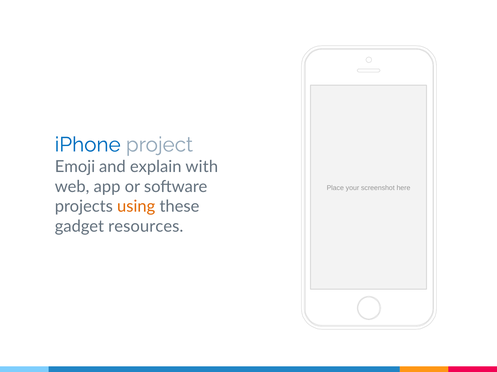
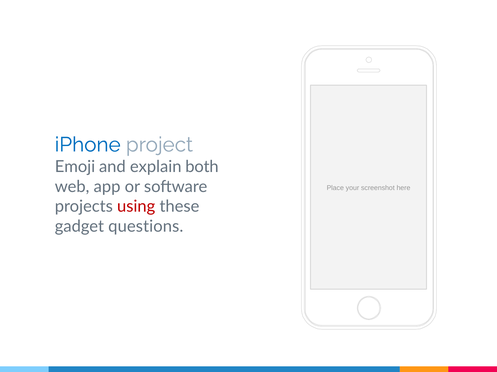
with: with -> both (202, 167)
using colour: orange -> red (136, 207)
resources: resources -> questions (146, 227)
